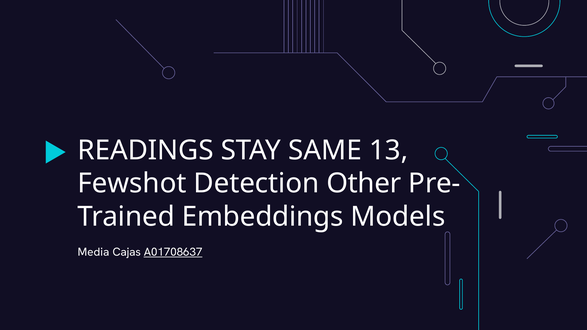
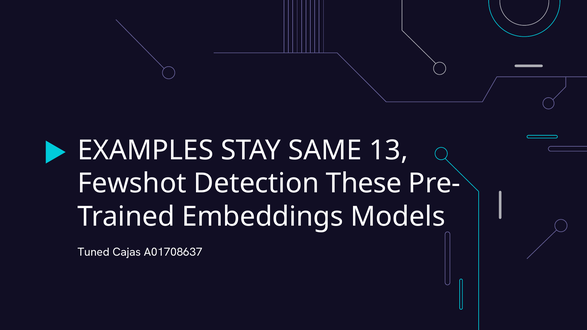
READINGS: READINGS -> EXAMPLES (146, 150)
Other: Other -> These (364, 184)
Media: Media -> Tuned (93, 252)
A01708637 underline: present -> none (173, 252)
